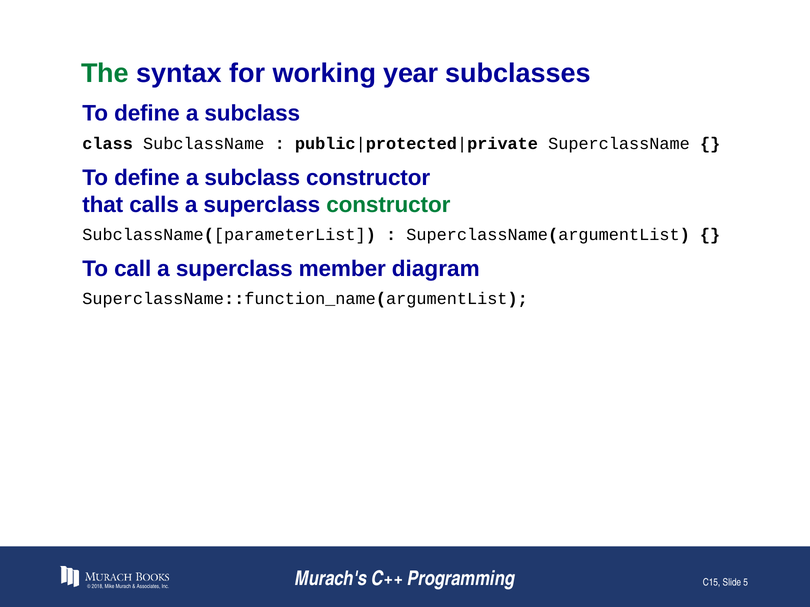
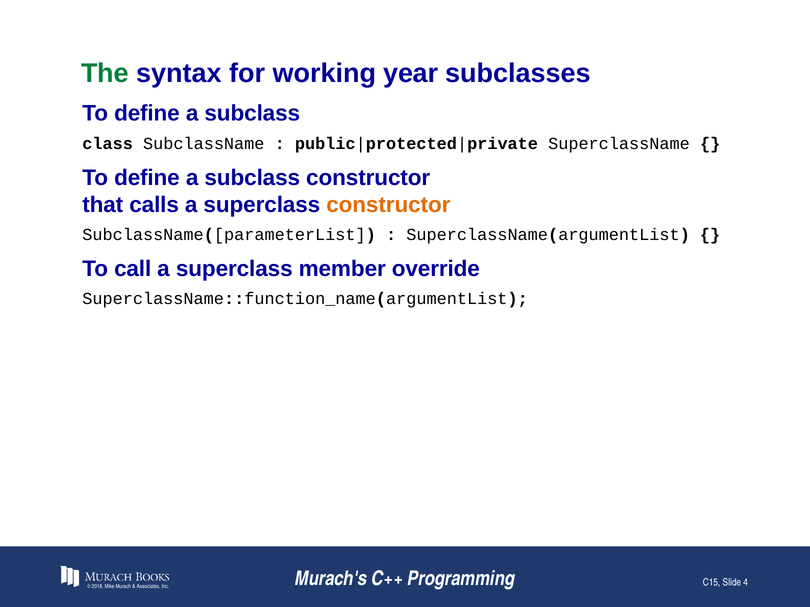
constructor colour: green -> orange (388, 205)
diagram: diagram -> override (436, 269)
5: 5 -> 4 (746, 583)
